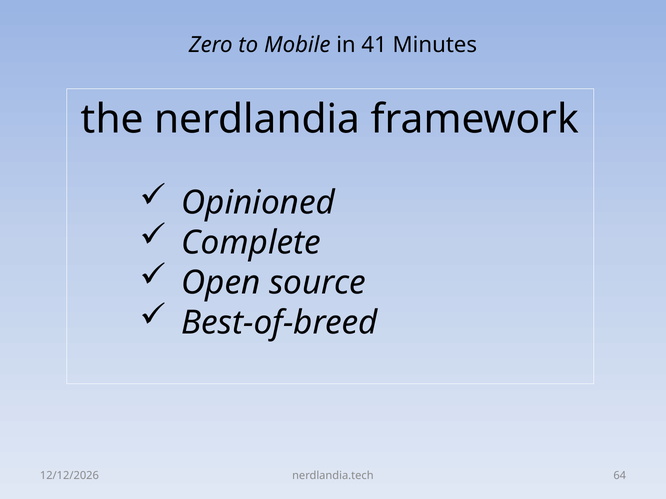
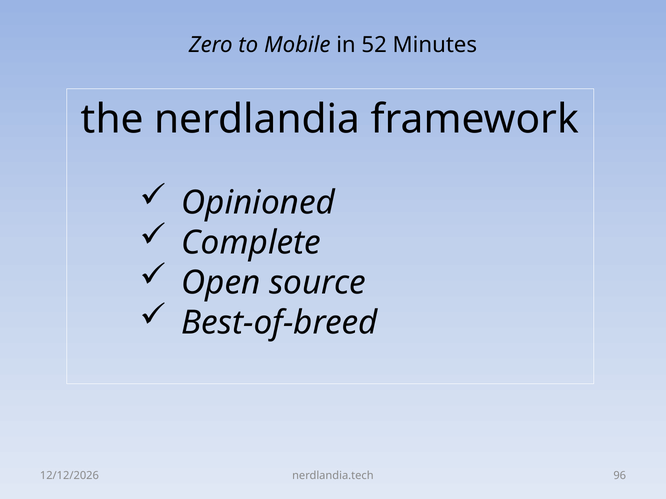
41: 41 -> 52 (374, 45)
64: 64 -> 96 (620, 476)
